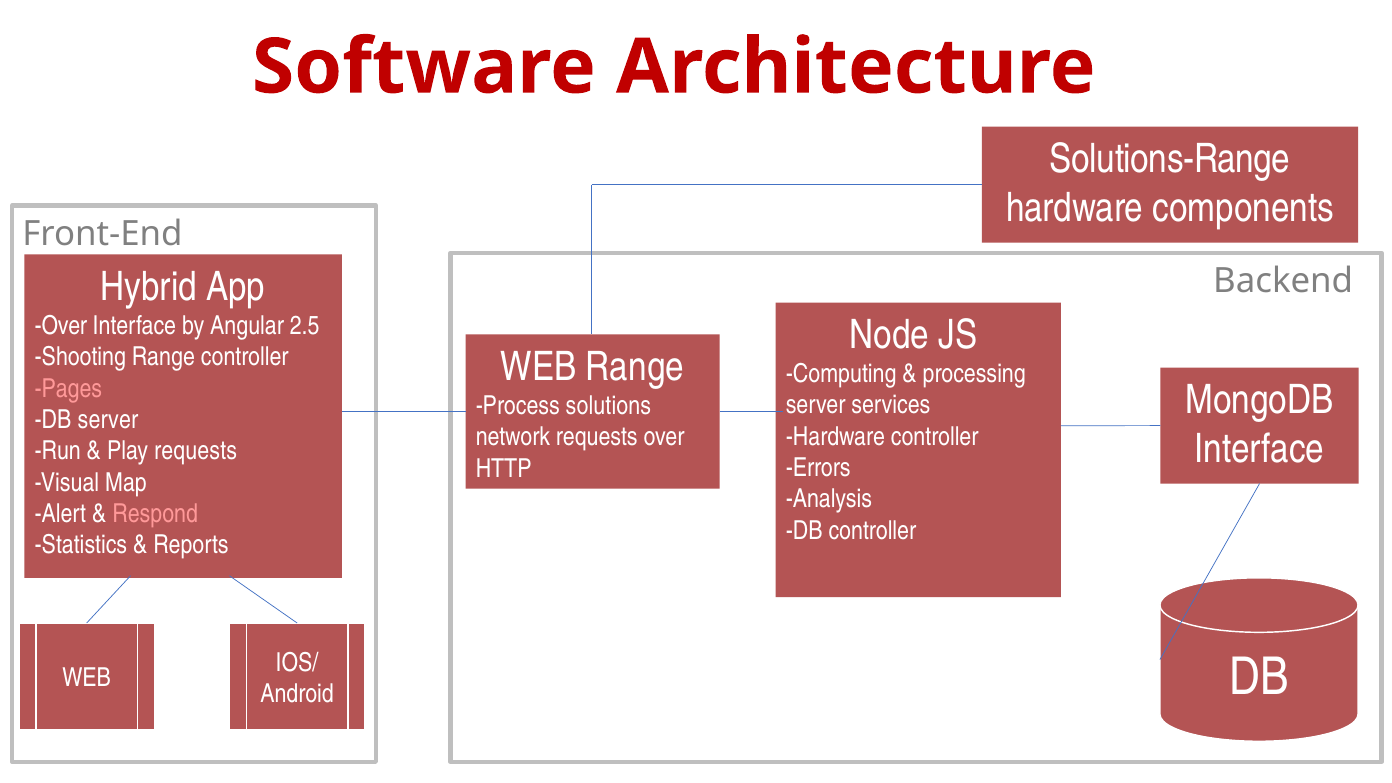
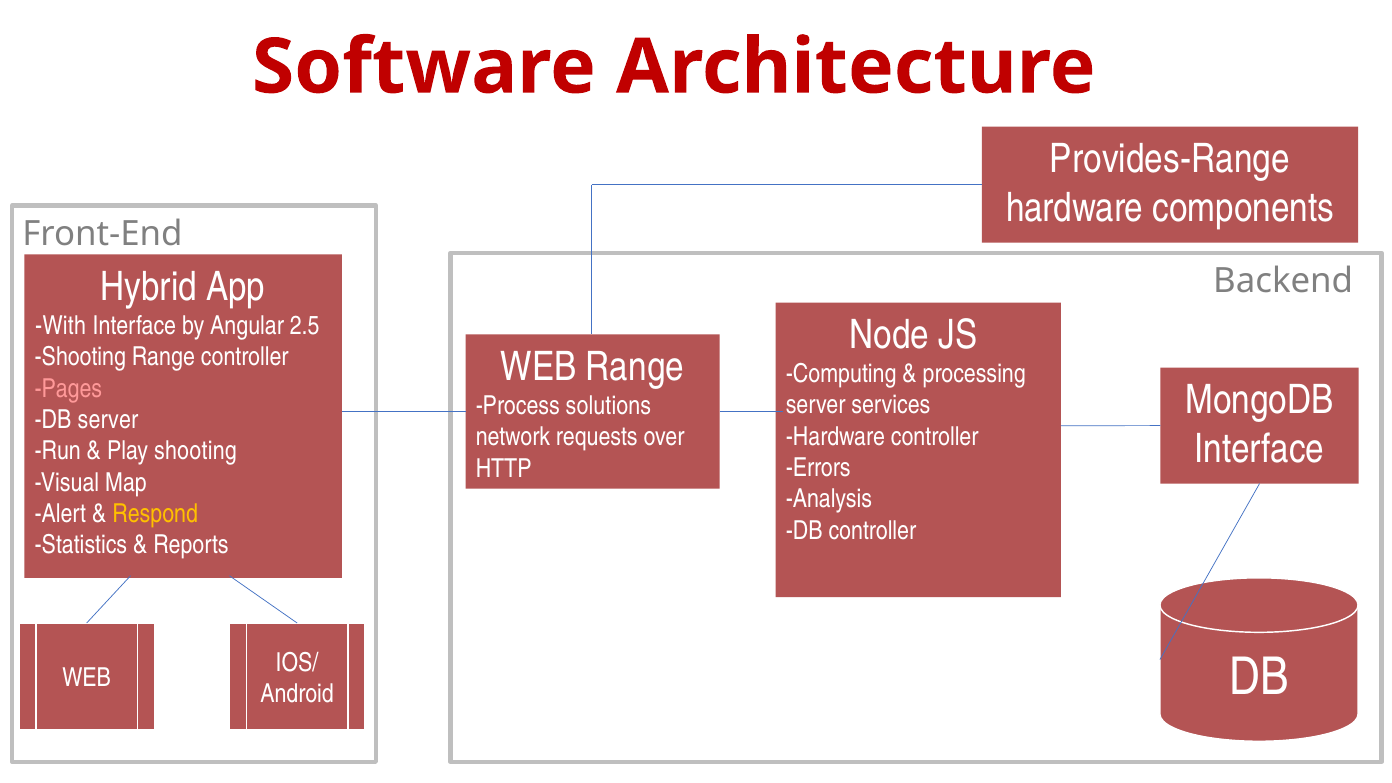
Solutions-Range: Solutions-Range -> Provides-Range (1170, 159)
Over: Over -> With (61, 326)
Play requests: requests -> shooting (195, 451)
Respond colour: pink -> yellow (155, 514)
